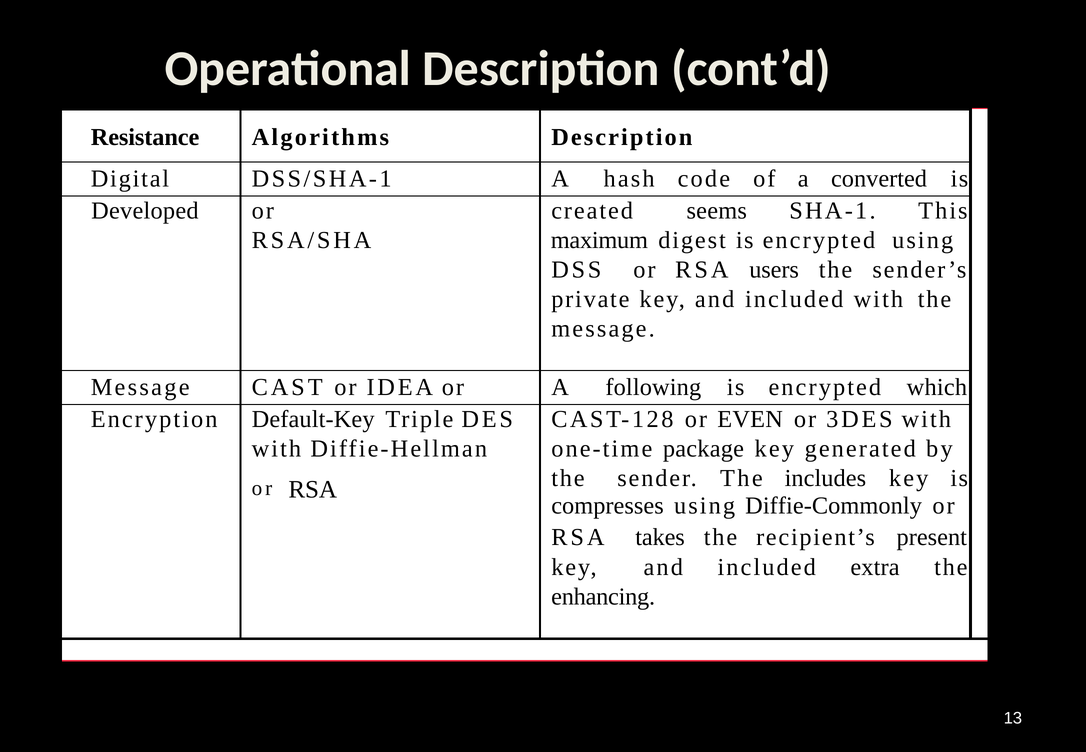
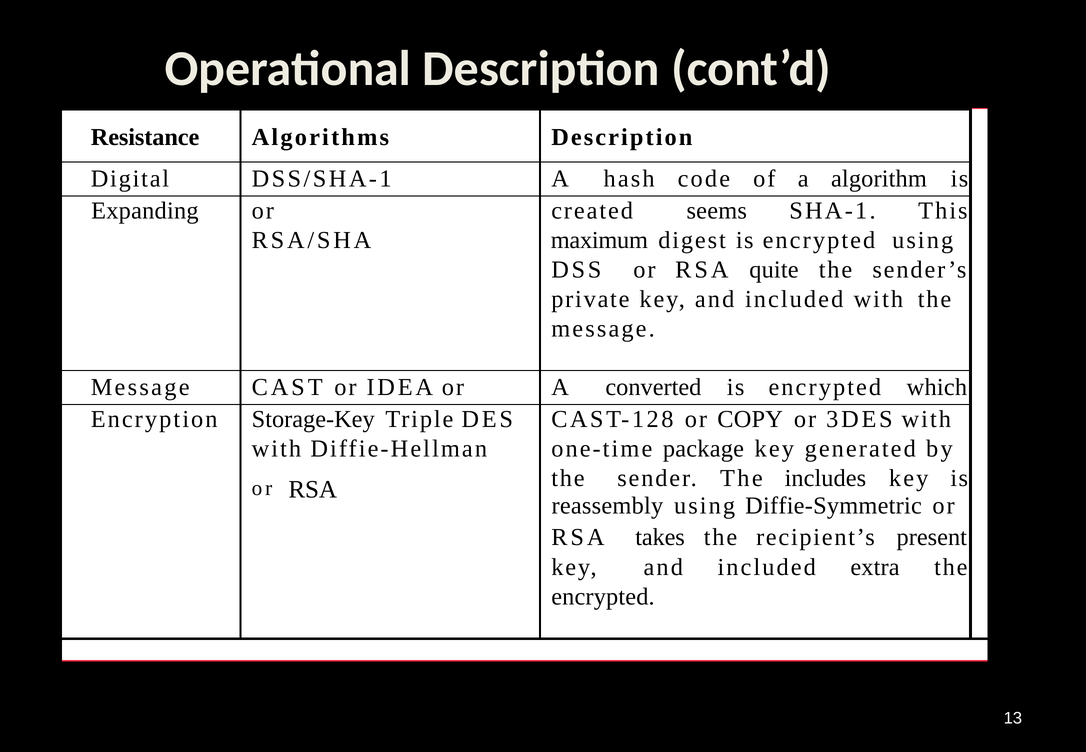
converted: converted -> algorithm (879, 179)
Developed: Developed -> Expanding (145, 211)
users: users -> quite (774, 270)
following: following -> converted (653, 387)
Default-Key: Default-Key -> Storage-Key (313, 419)
EVEN: EVEN -> COPY (750, 419)
compresses: compresses -> reassembly (607, 506)
Diffie-Commonly: Diffie-Commonly -> Diffie-Symmetric (834, 506)
enhancing: enhancing -> encrypted (603, 597)
